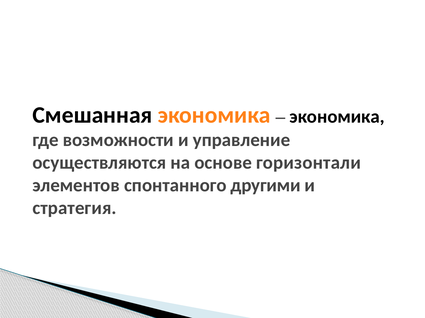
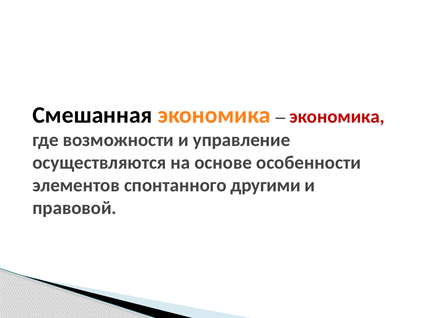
экономика colour: black -> red (337, 117)
горизонтали: горизонтали -> особенности (309, 163)
стратегия: стратегия -> правовой (75, 208)
